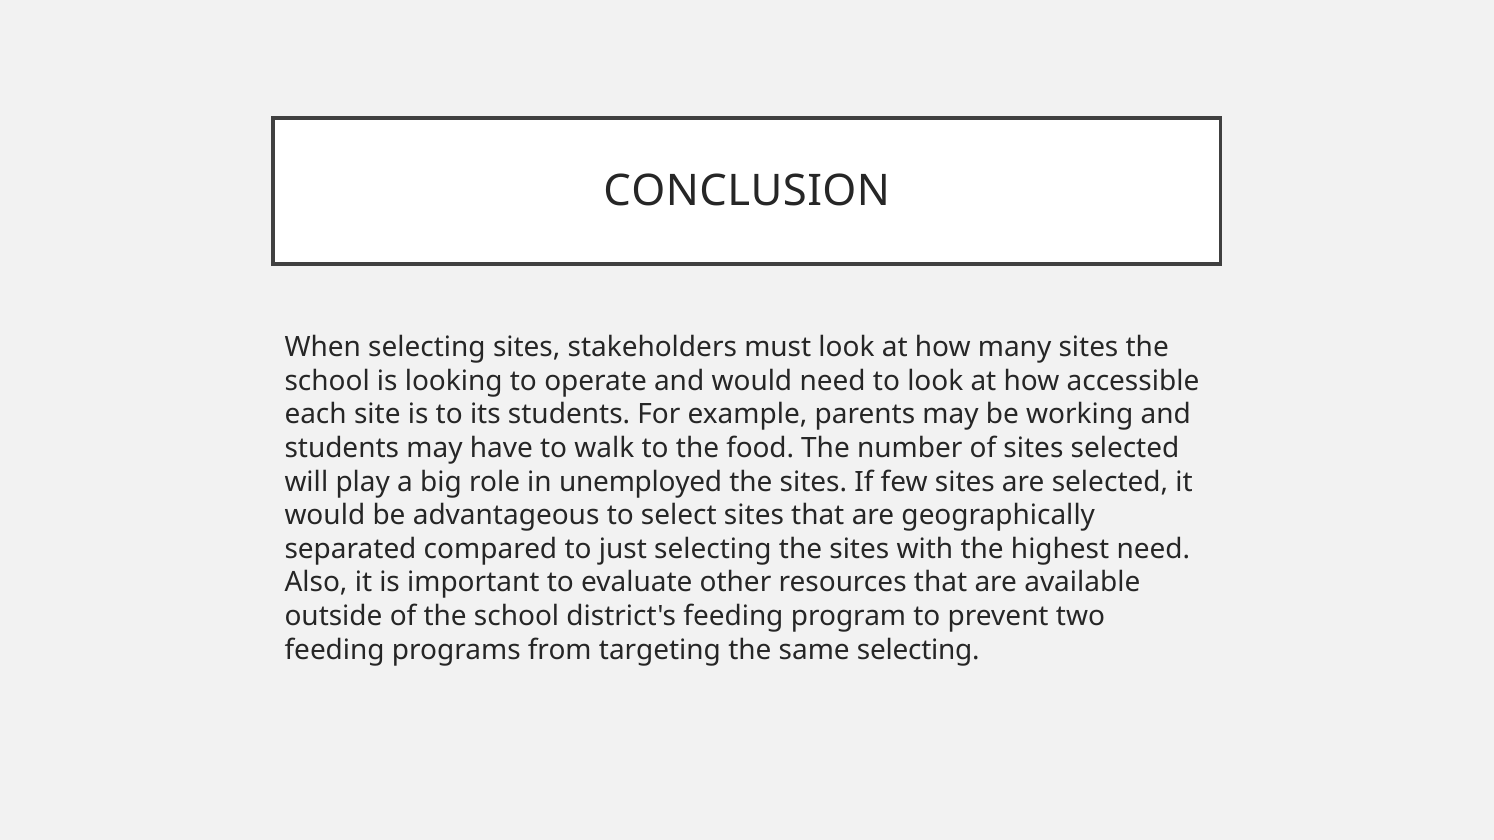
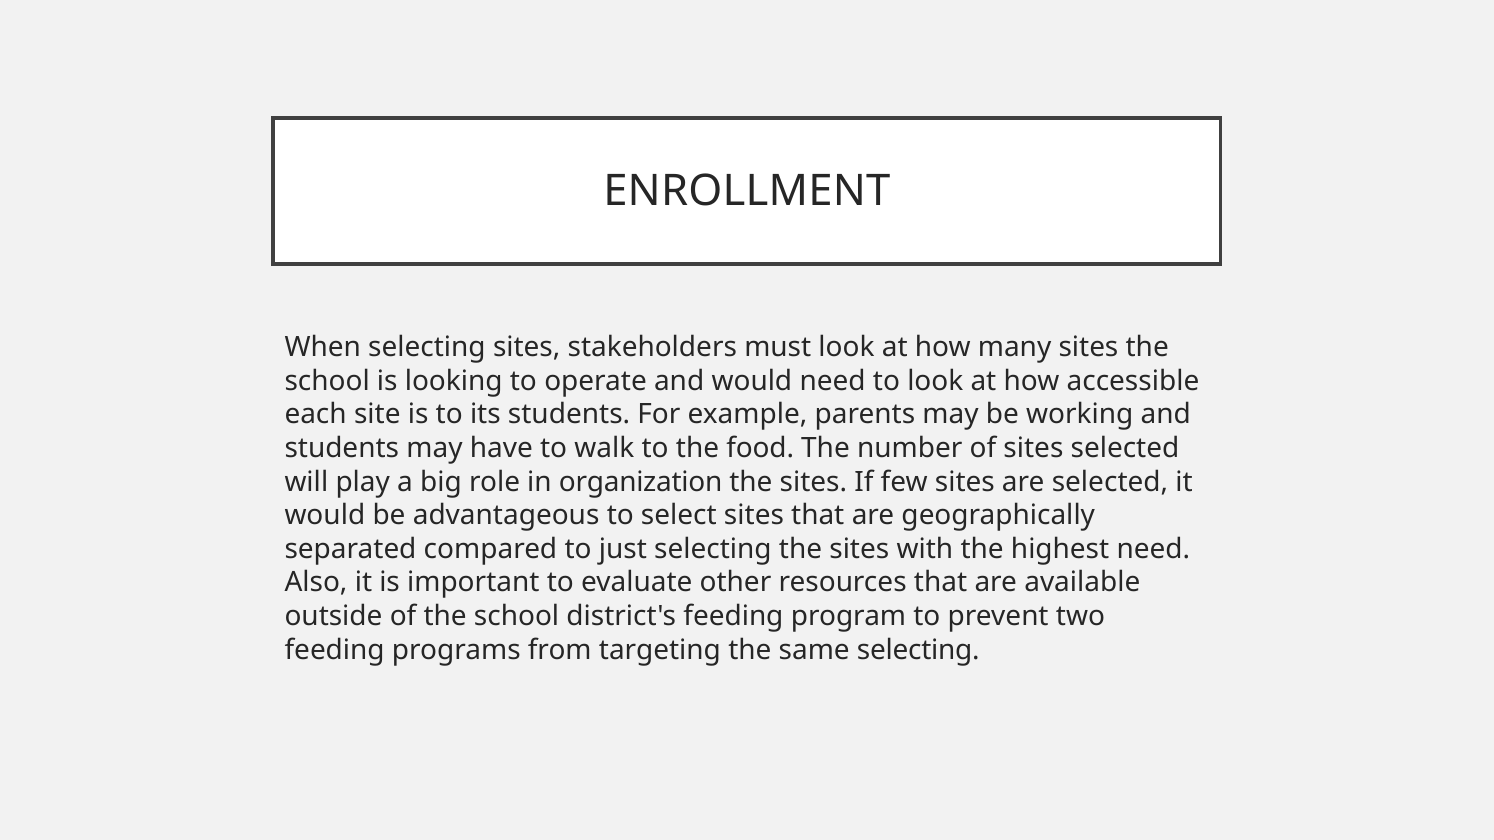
CONCLUSION: CONCLUSION -> ENROLLMENT (747, 191)
unemployed: unemployed -> organization (641, 482)
